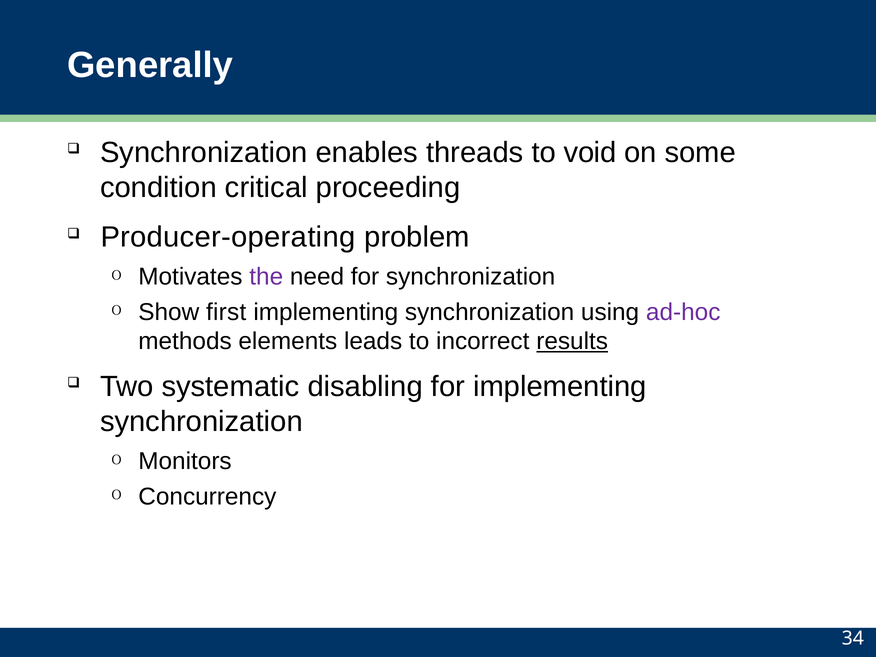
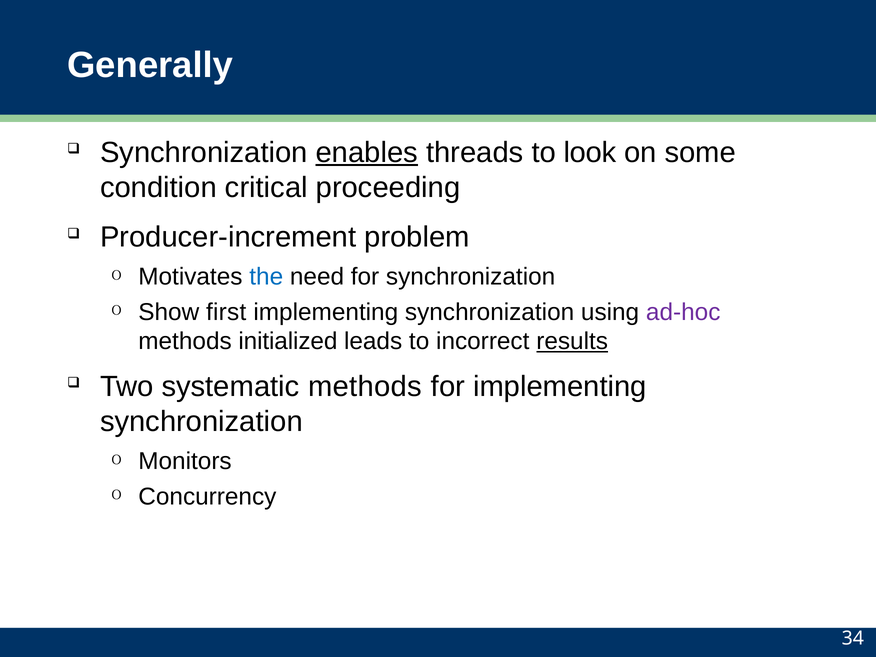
enables underline: none -> present (367, 152)
void: void -> look (590, 152)
Producer-operating: Producer-operating -> Producer-increment (228, 237)
the colour: purple -> blue (266, 277)
elements: elements -> initialized (288, 341)
systematic disabling: disabling -> methods (365, 387)
